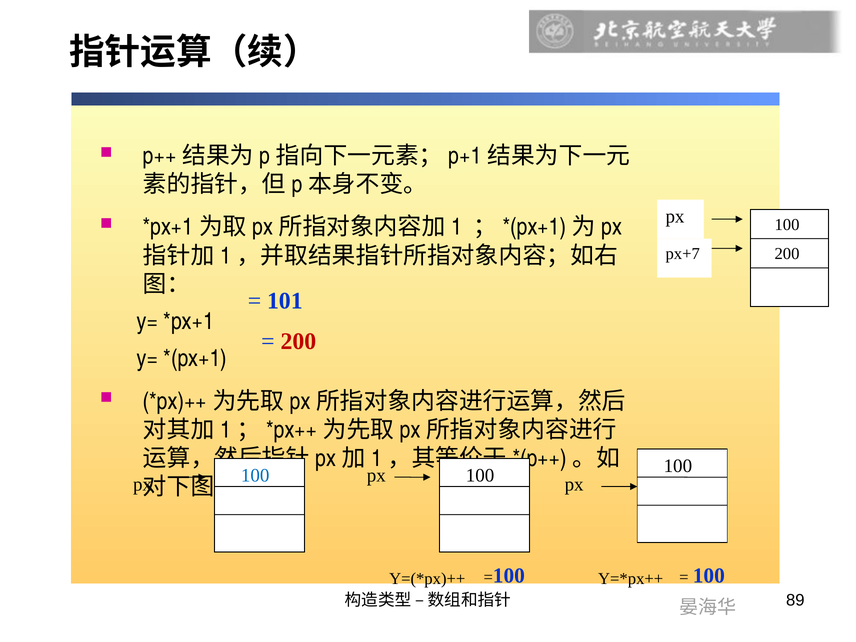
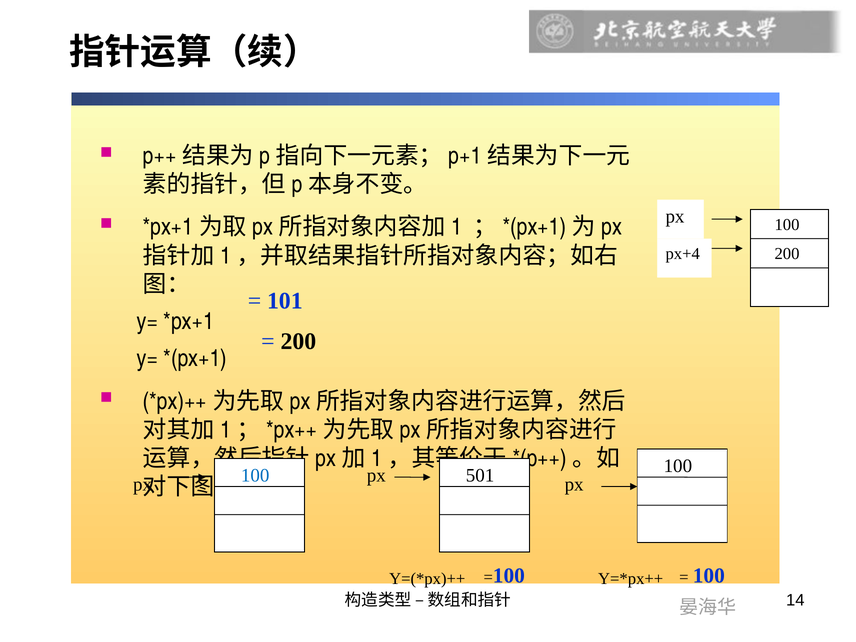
px+7: px+7 -> px+4 (683, 254)
200 colour: red -> black (298, 341)
100: 100 -> 501 (480, 475)
89: 89 -> 14 (795, 600)
